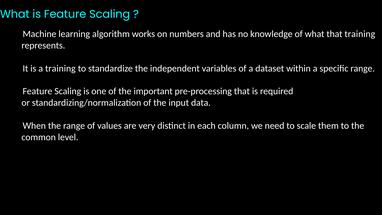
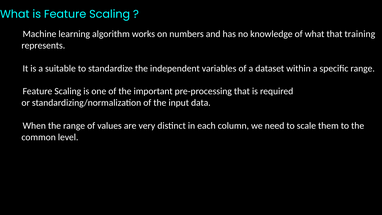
a training: training -> suitable (60, 68)
